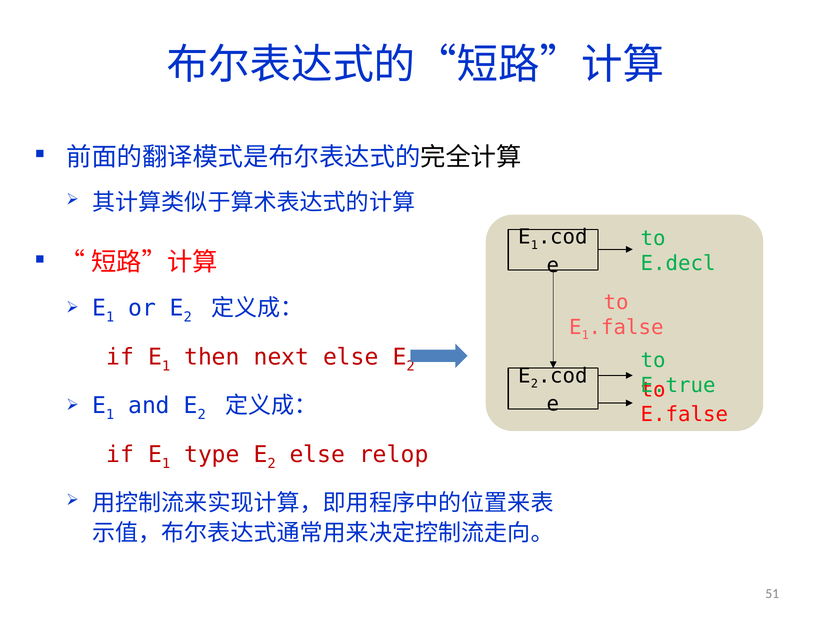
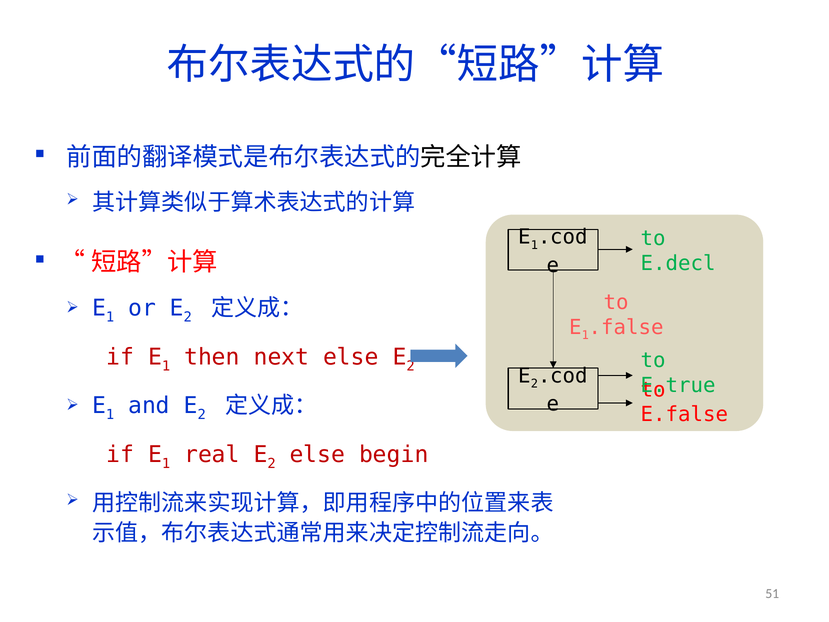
type: type -> real (212, 454)
relop: relop -> begin (394, 454)
